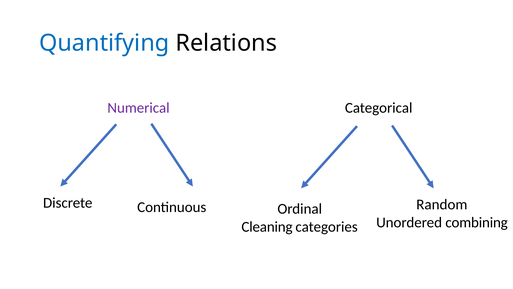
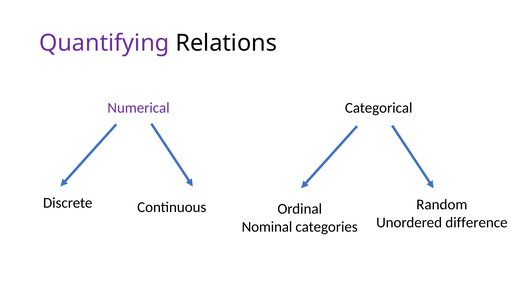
Quantifying colour: blue -> purple (104, 43)
combining: combining -> difference (476, 222)
Cleaning: Cleaning -> Nominal (267, 227)
